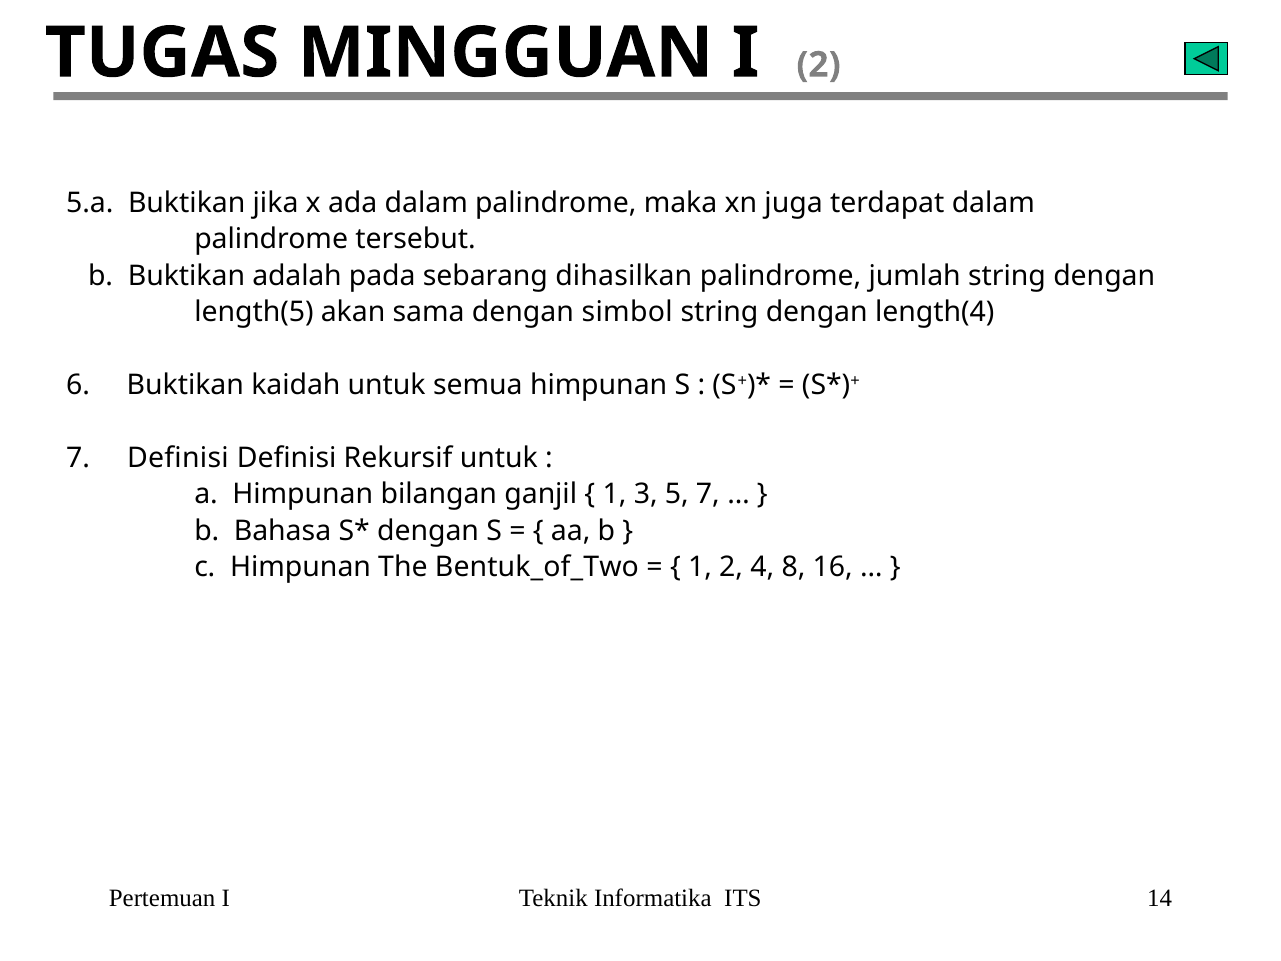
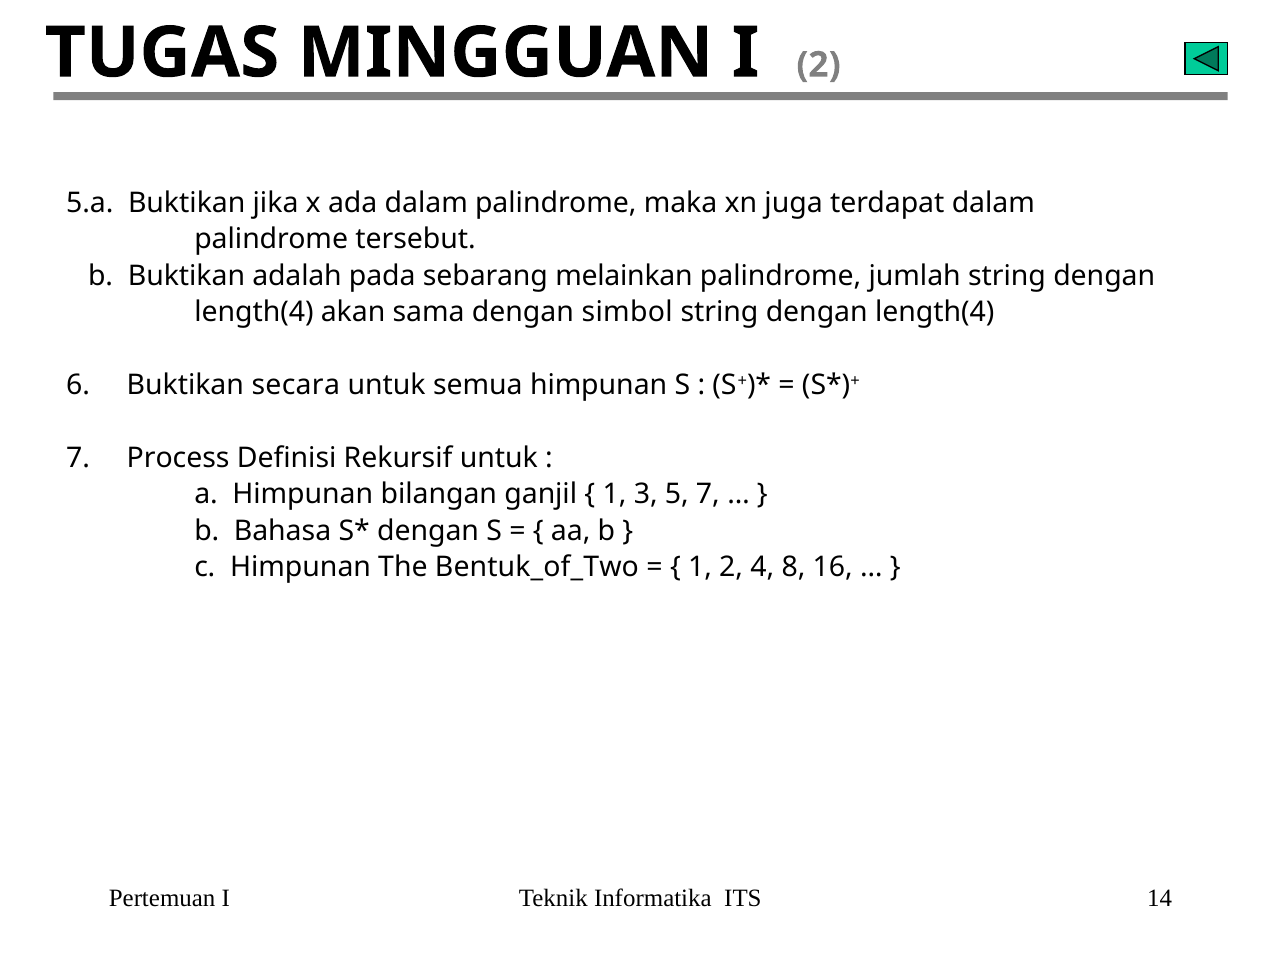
dihasilkan: dihasilkan -> melainkan (624, 276)
length(5: length(5 -> length(4 (254, 312)
kaidah: kaidah -> secara (296, 385)
7 Definisi: Definisi -> Process (178, 458)
